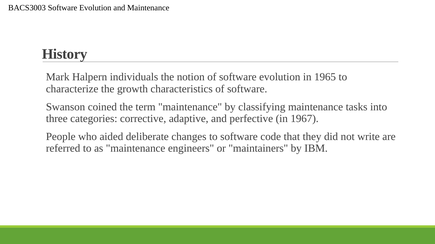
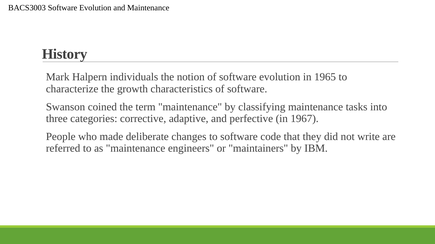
aided: aided -> made (111, 137)
